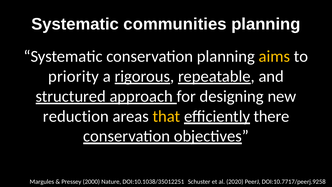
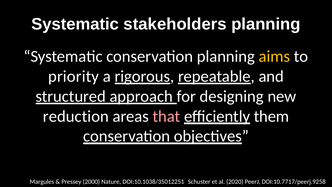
communities: communities -> stakeholders (175, 24)
that colour: yellow -> pink (166, 116)
there: there -> them (271, 116)
